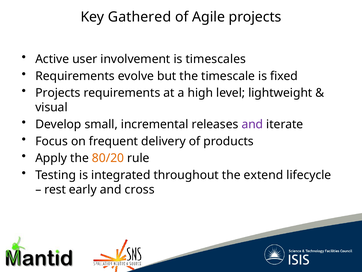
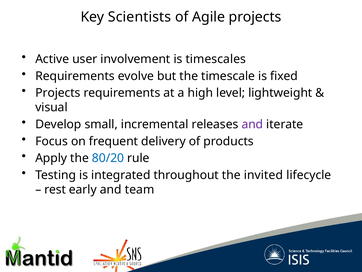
Gathered: Gathered -> Scientists (140, 17)
80/20 colour: orange -> blue (108, 158)
extend: extend -> invited (263, 175)
cross: cross -> team (140, 189)
